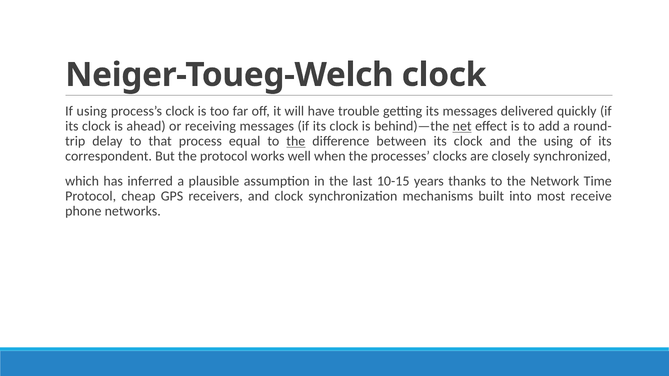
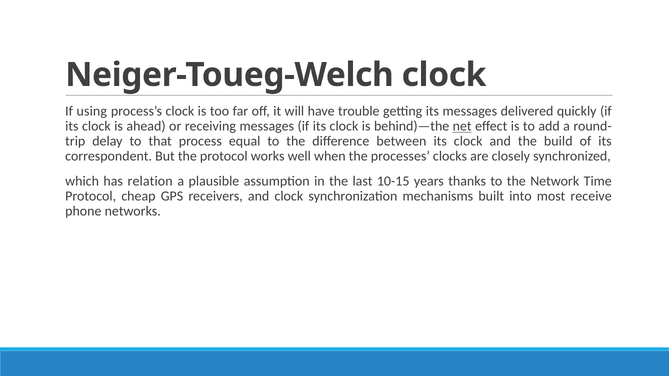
the underline: present -> none (296, 141)
the using: using -> build (558, 141)
inferred: inferred -> relation (150, 181)
